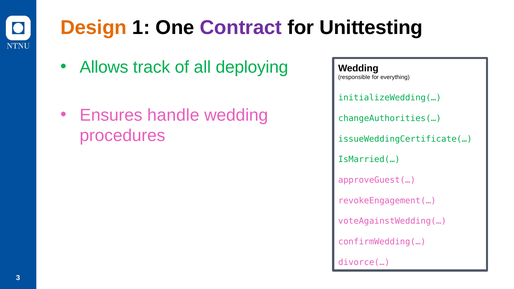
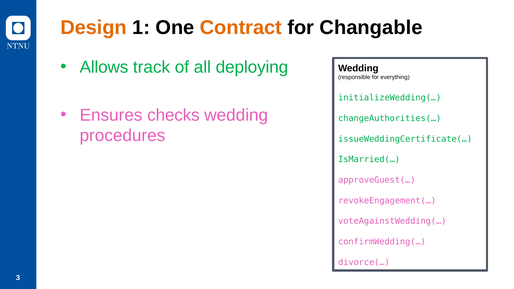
Contract colour: purple -> orange (241, 28)
Unittesting: Unittesting -> Changable (371, 28)
handle: handle -> checks (173, 115)
